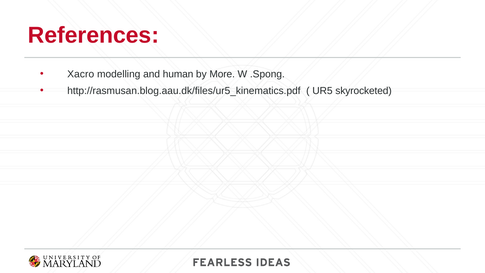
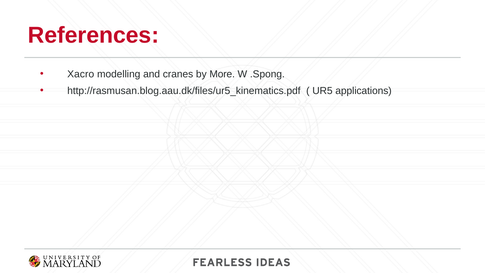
human: human -> cranes (178, 74)
skyrocketed: skyrocketed -> applications (364, 91)
